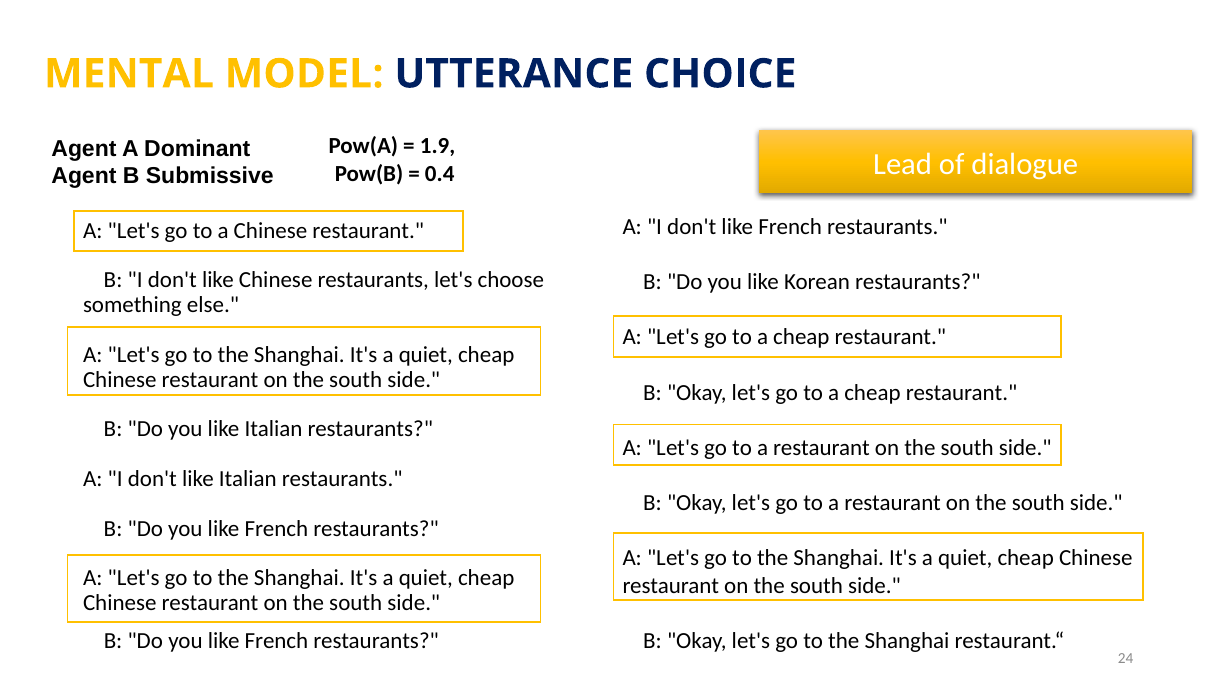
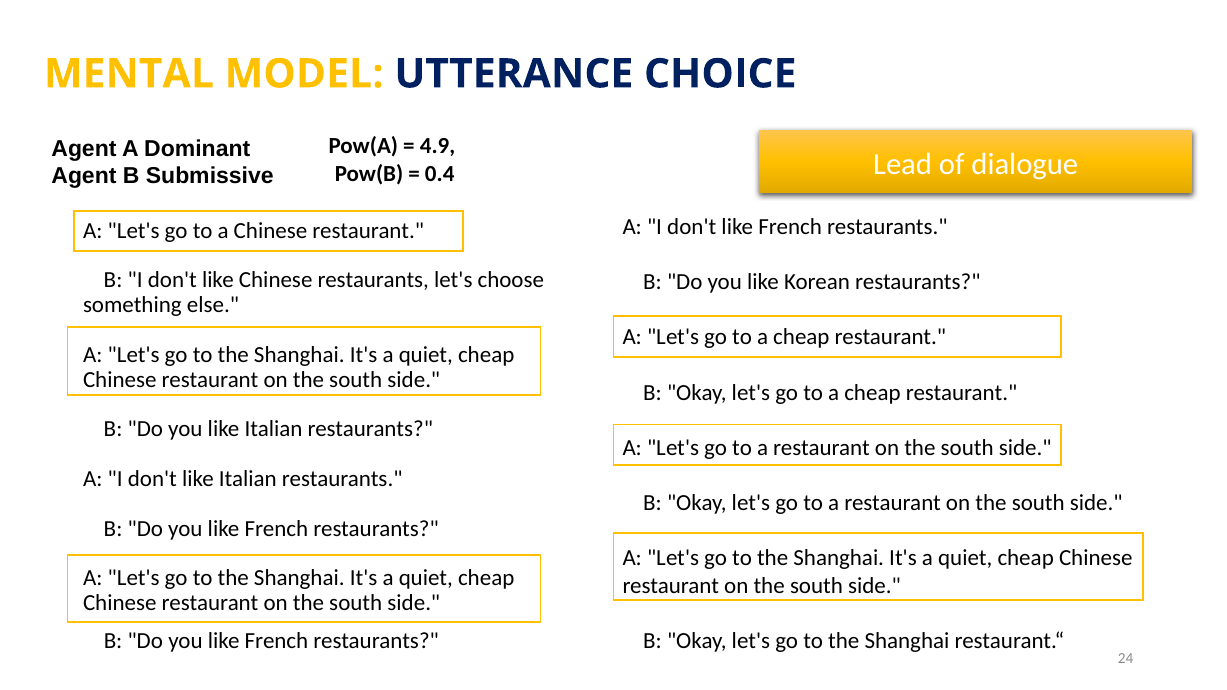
1.9: 1.9 -> 4.9 (438, 146)
